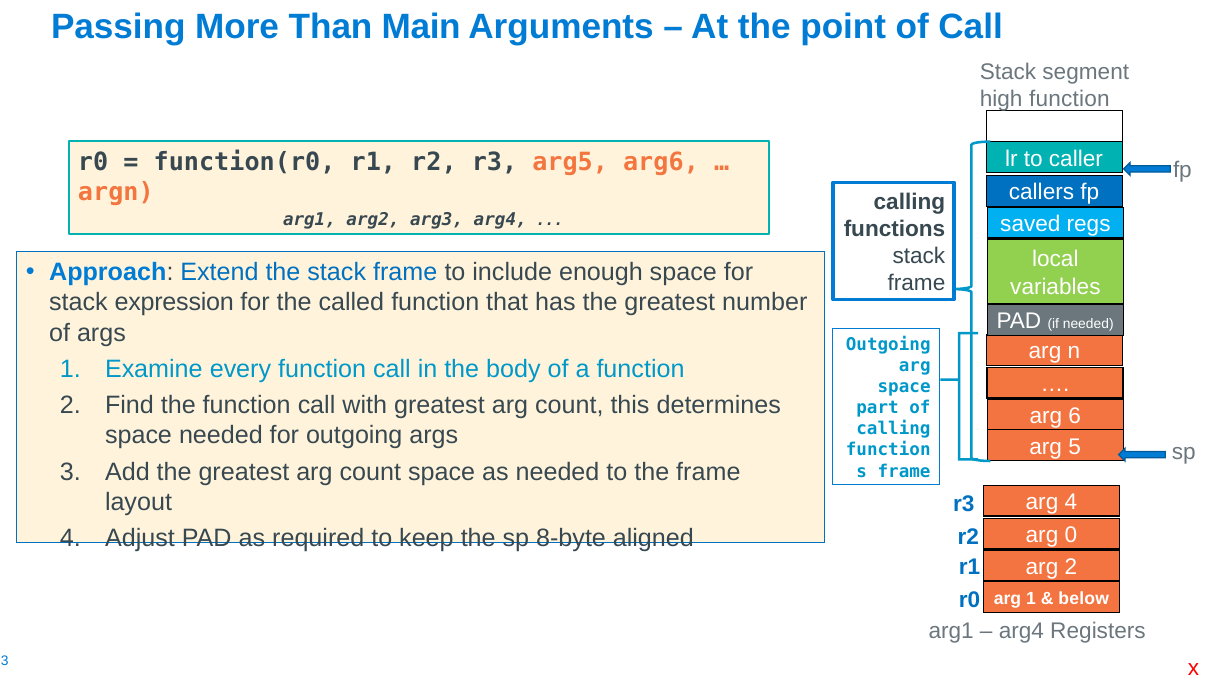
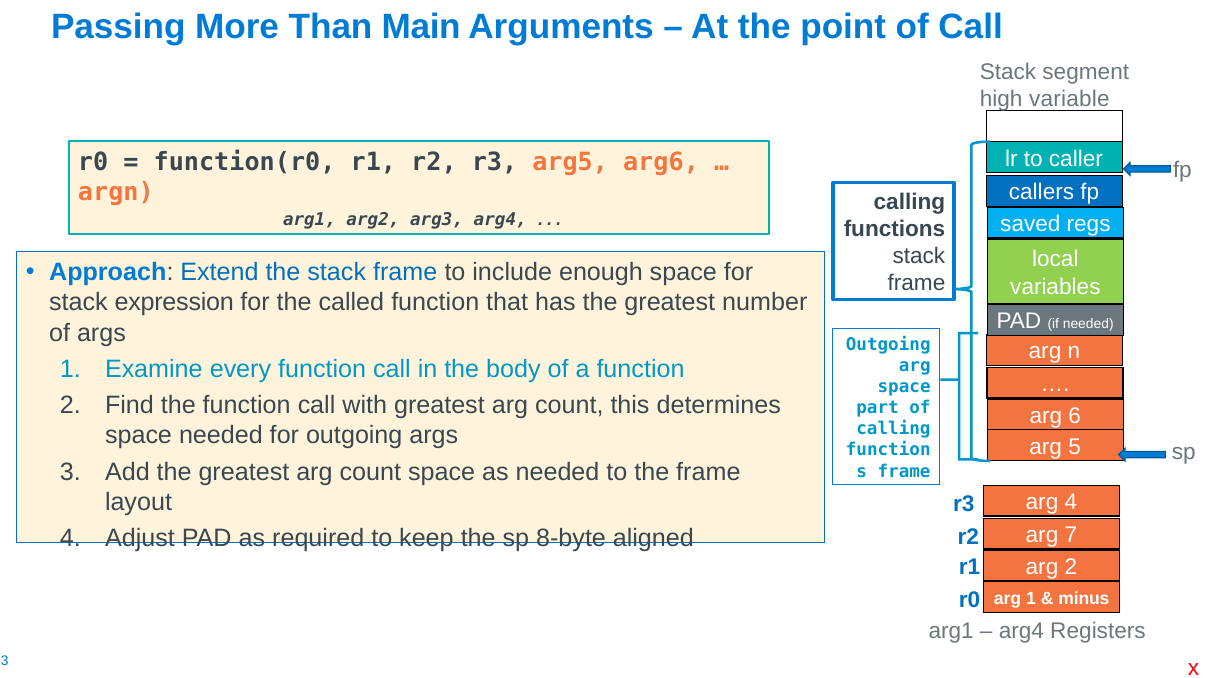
high function: function -> variable (1069, 99)
0: 0 -> 7 (1071, 535)
below: below -> minus (1084, 598)
